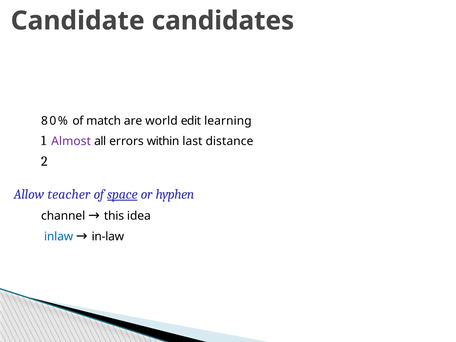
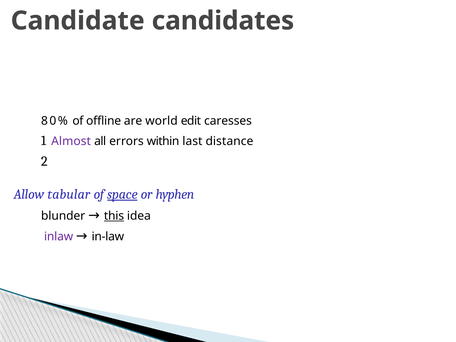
match: match -> offline (104, 121)
learning: learning -> caresses (228, 121)
teacher: teacher -> tabular (69, 194)
channel: channel -> blunder (63, 216)
this underline: none -> present (114, 216)
inlaw colour: blue -> purple (59, 237)
